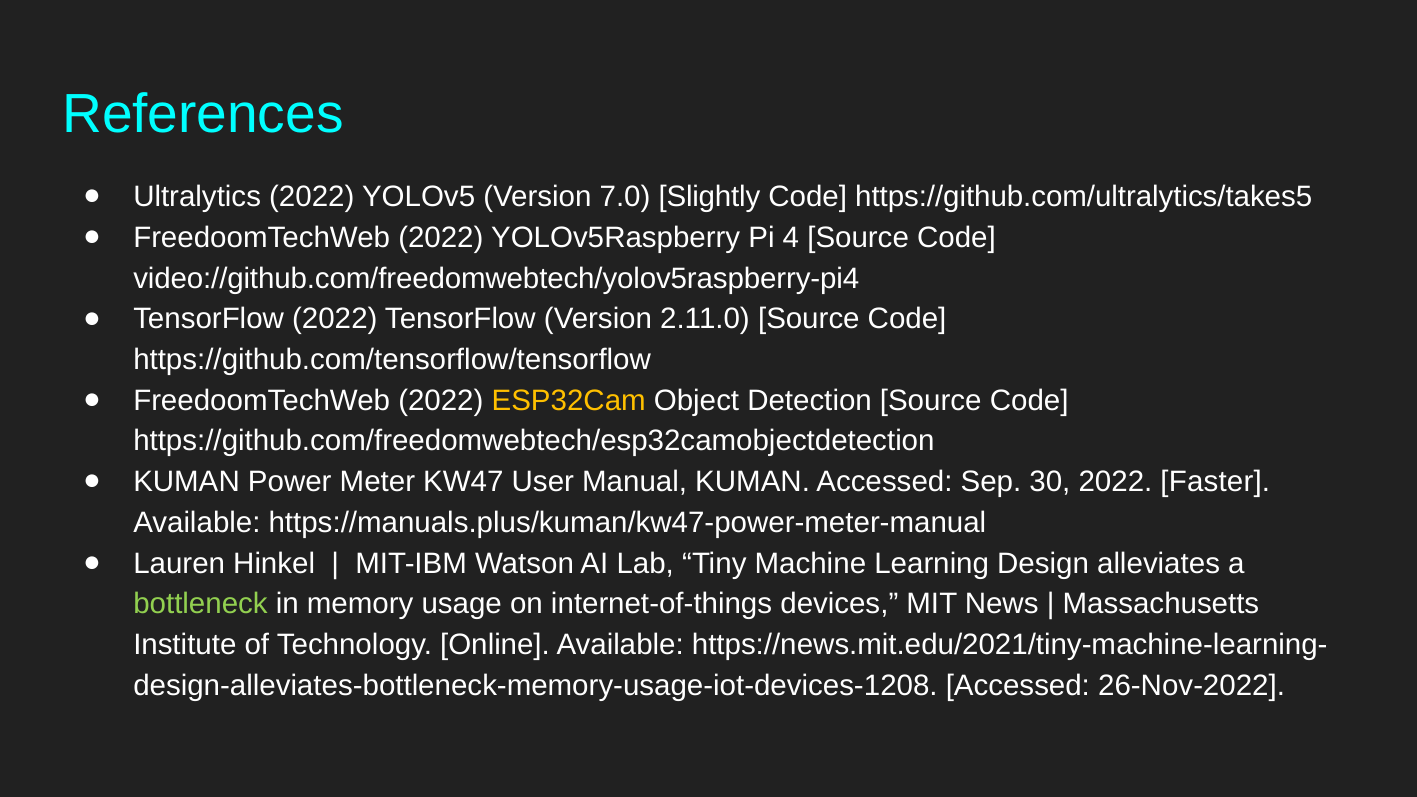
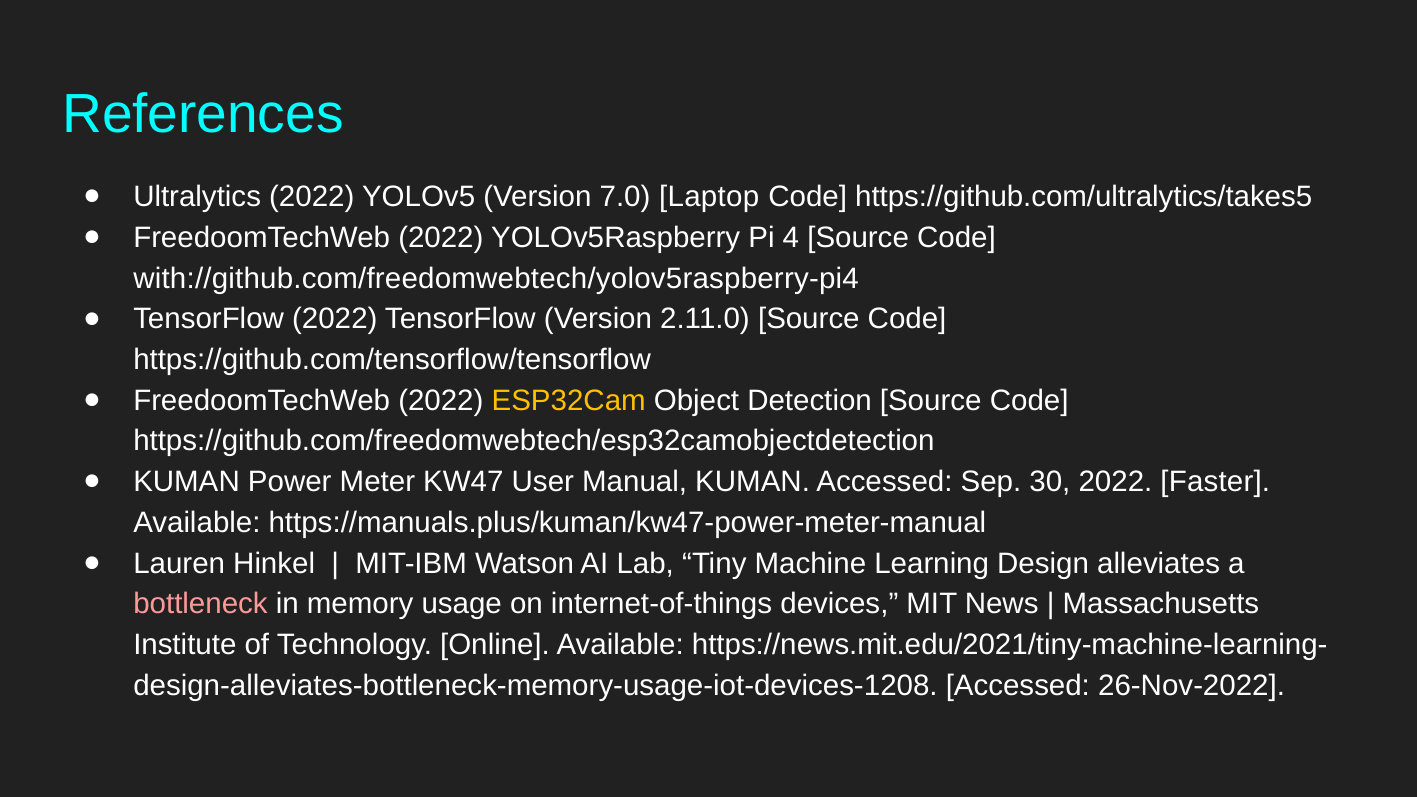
Slightly: Slightly -> Laptop (709, 197)
video://github.com/freedomwebtech/yolov5raspberry-pi4: video://github.com/freedomwebtech/yolov5raspberry-pi4 -> with://github.com/freedomwebtech/yolov5raspberry-pi4 (496, 278)
bottleneck colour: light green -> pink (200, 604)
